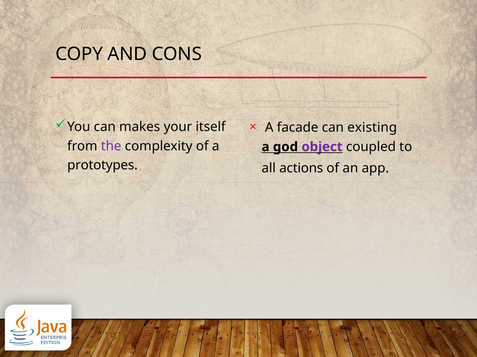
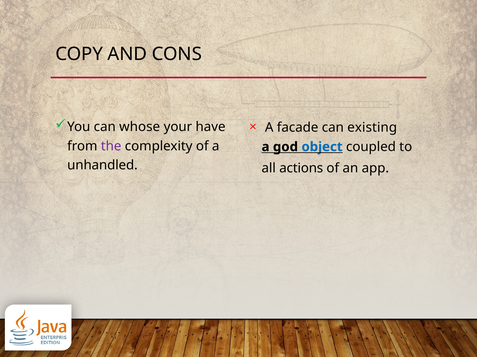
makes: makes -> whose (140, 127)
itself: itself -> have (211, 127)
object colour: purple -> blue (322, 147)
prototypes: prototypes -> unhandled (102, 165)
